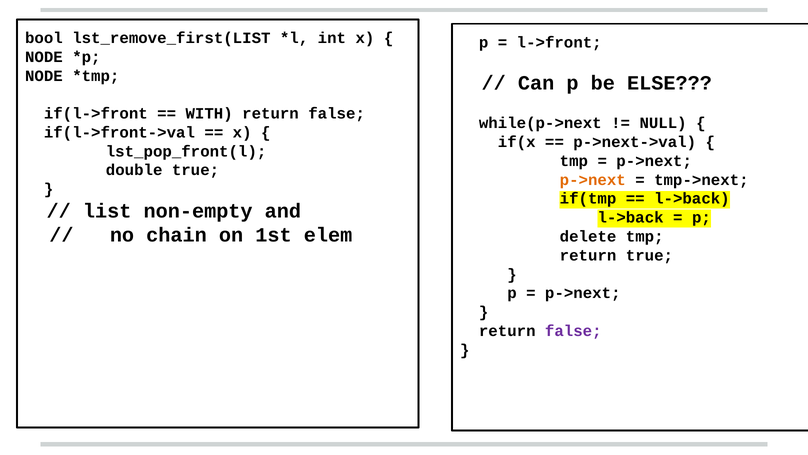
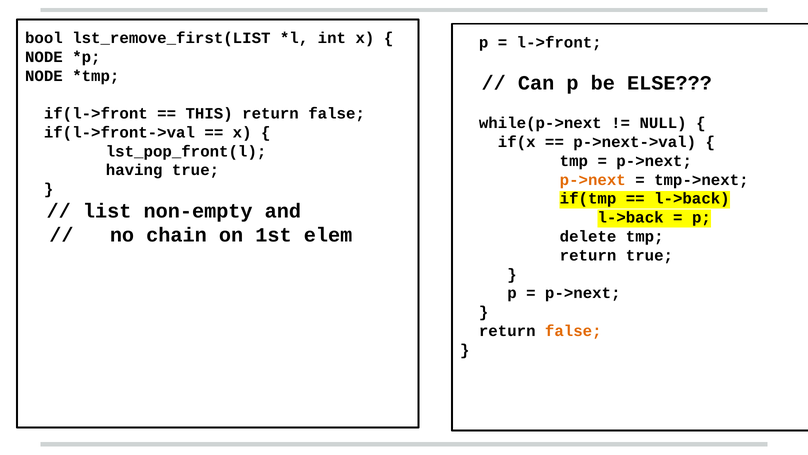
WITH: WITH -> THIS (209, 113)
double: double -> having (134, 170)
false colour: purple -> orange (573, 331)
